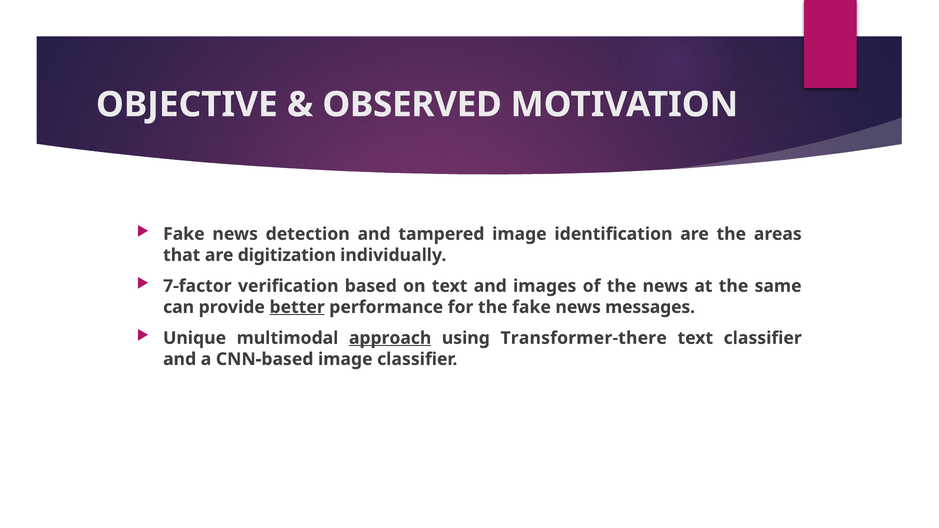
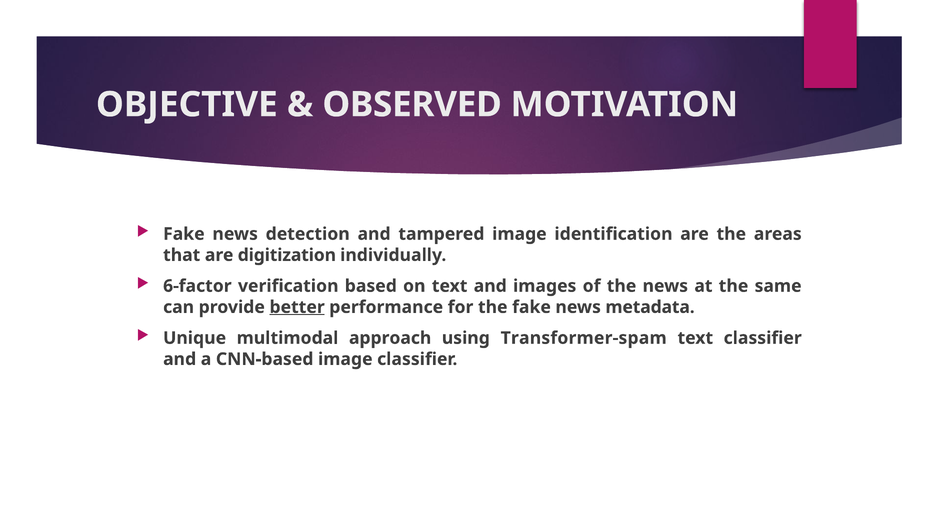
7-factor: 7-factor -> 6-factor (197, 286)
messages: messages -> metadata (650, 307)
approach underline: present -> none (390, 338)
Transformer-there: Transformer-there -> Transformer-spam (584, 338)
